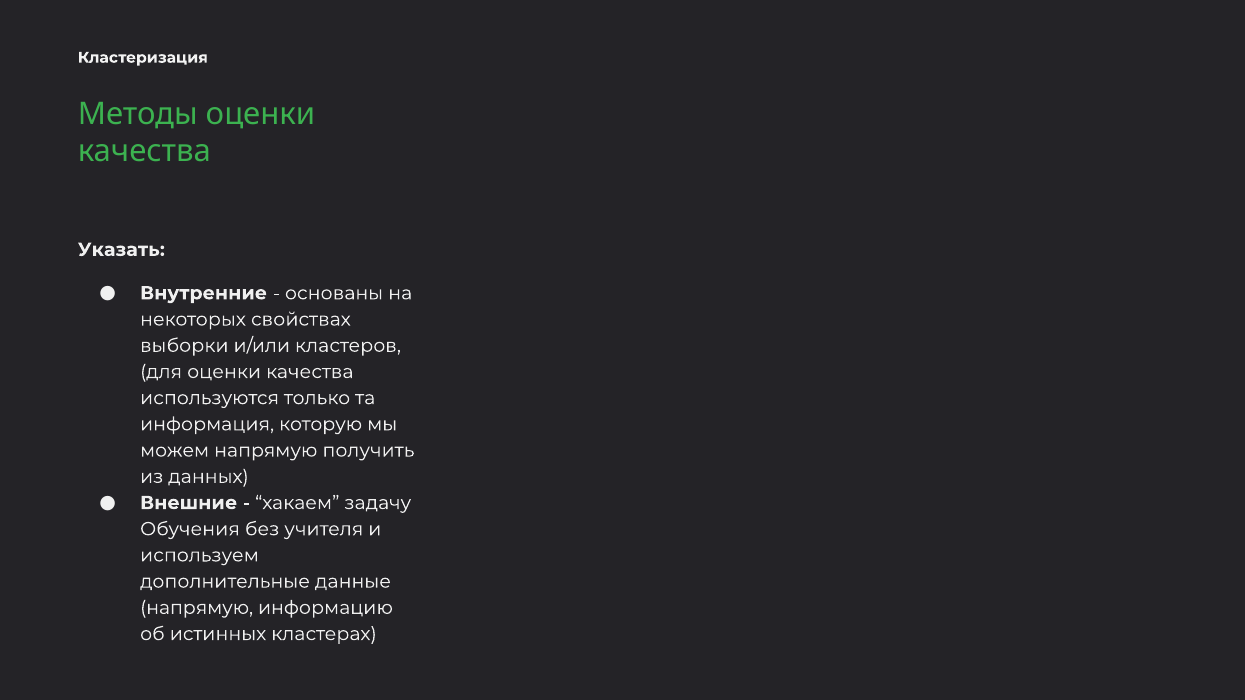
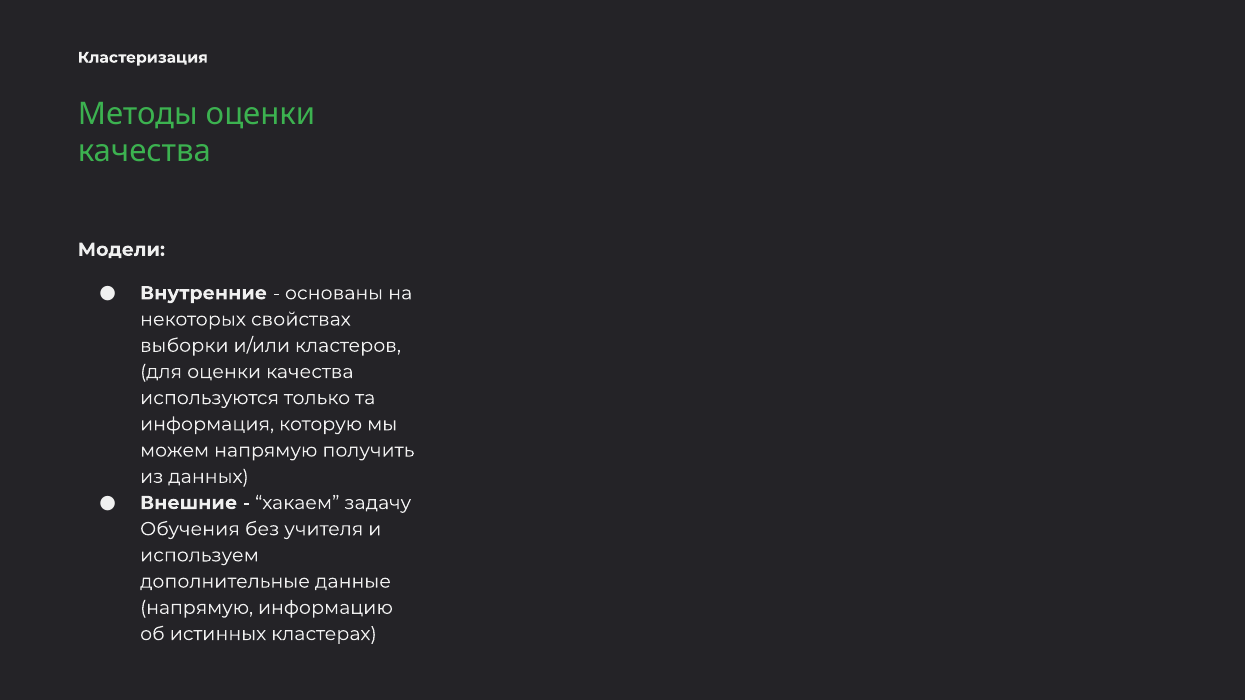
Указать: Указать -> Модели (121, 250)
